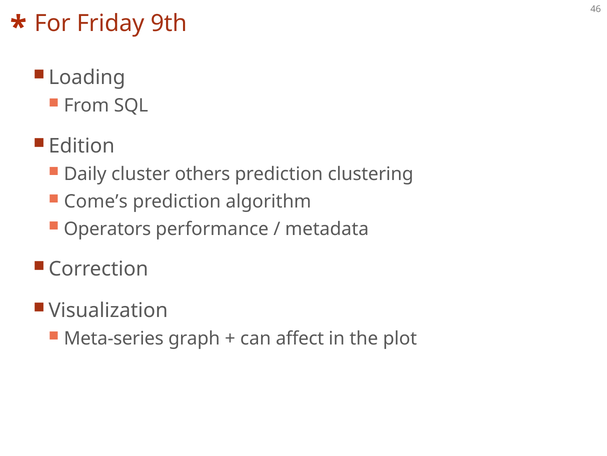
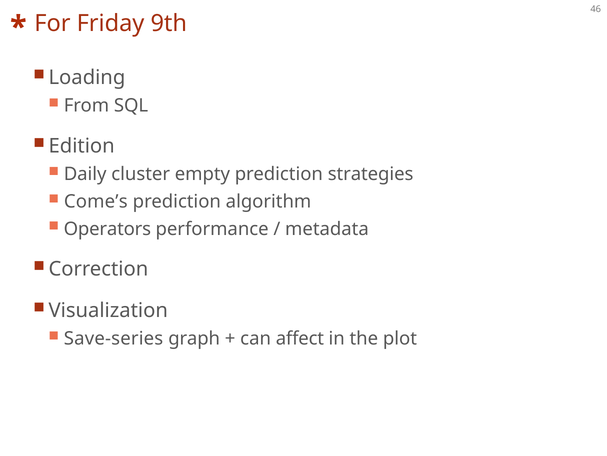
others: others -> empty (202, 174)
clustering: clustering -> strategies (371, 174)
Meta-series: Meta-series -> Save-series (114, 338)
